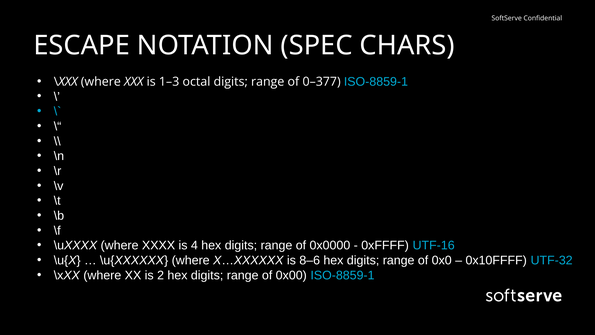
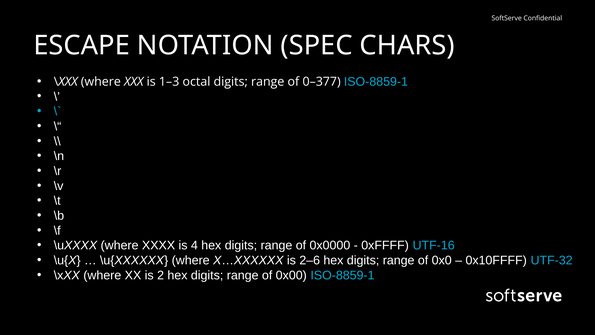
8–6: 8–6 -> 2–6 (310, 260)
